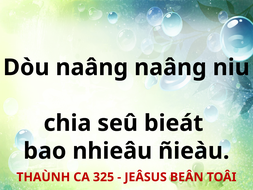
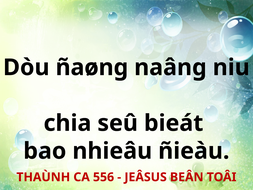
Dòu naâng: naâng -> ñaøng (92, 67)
325: 325 -> 556 (104, 177)
